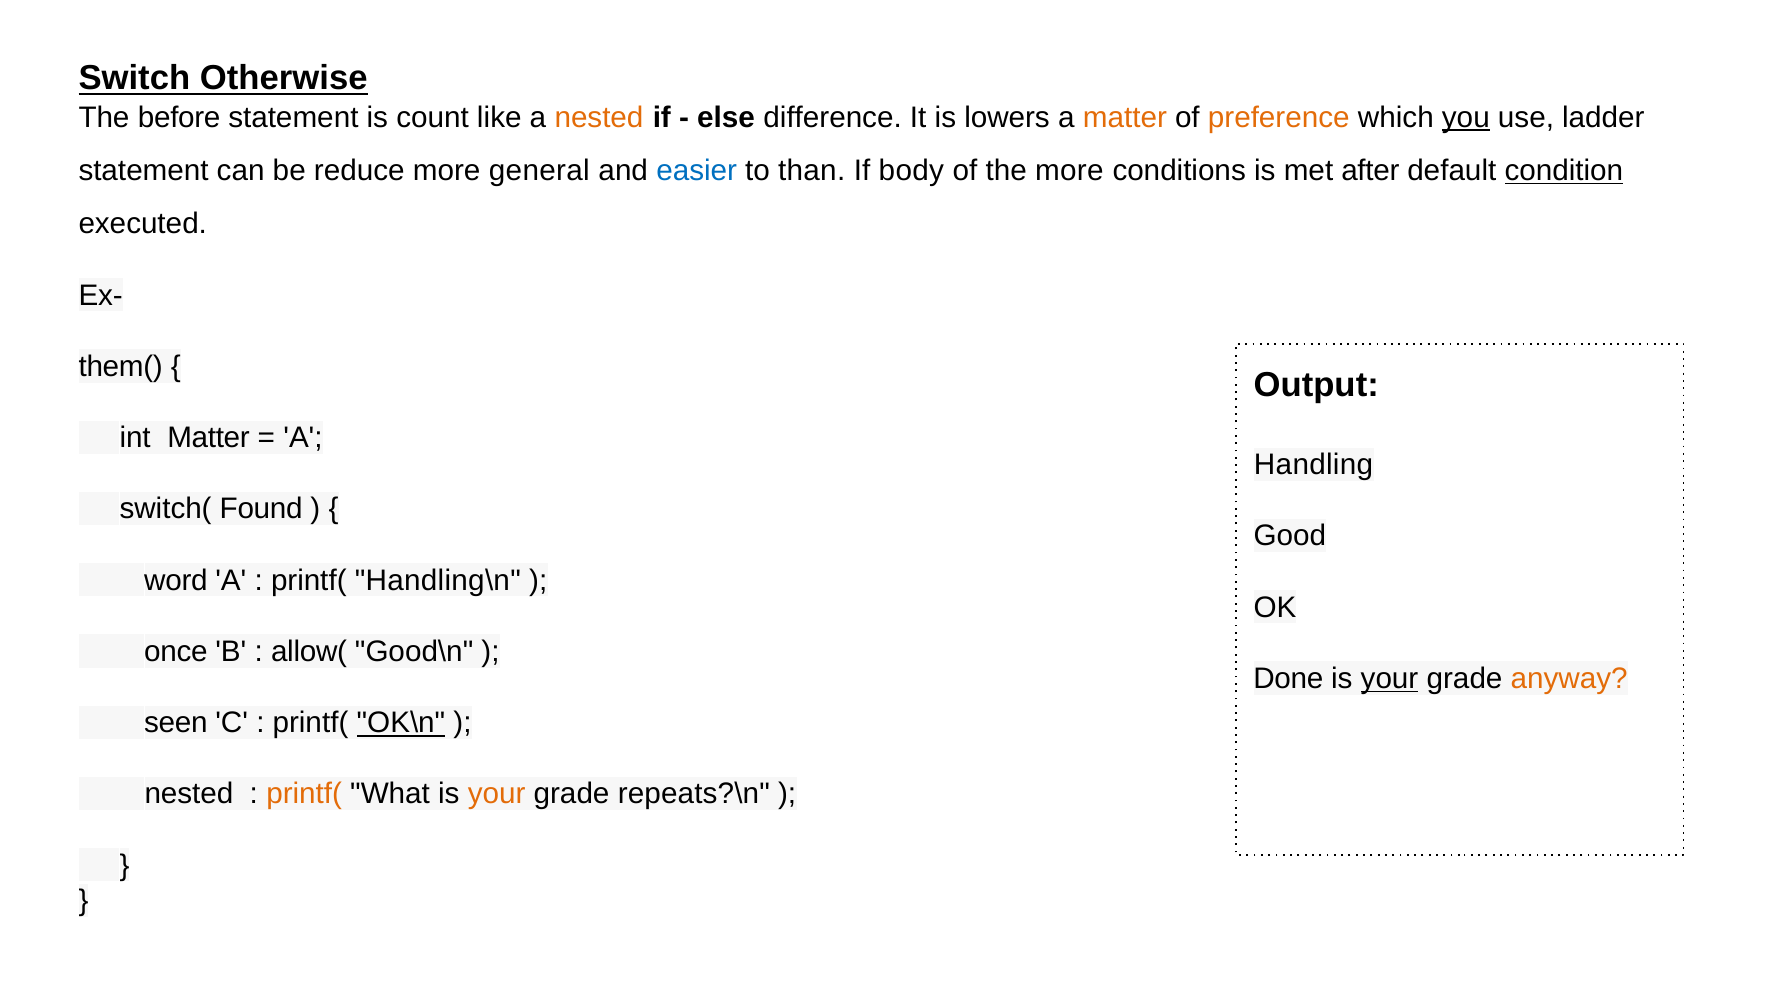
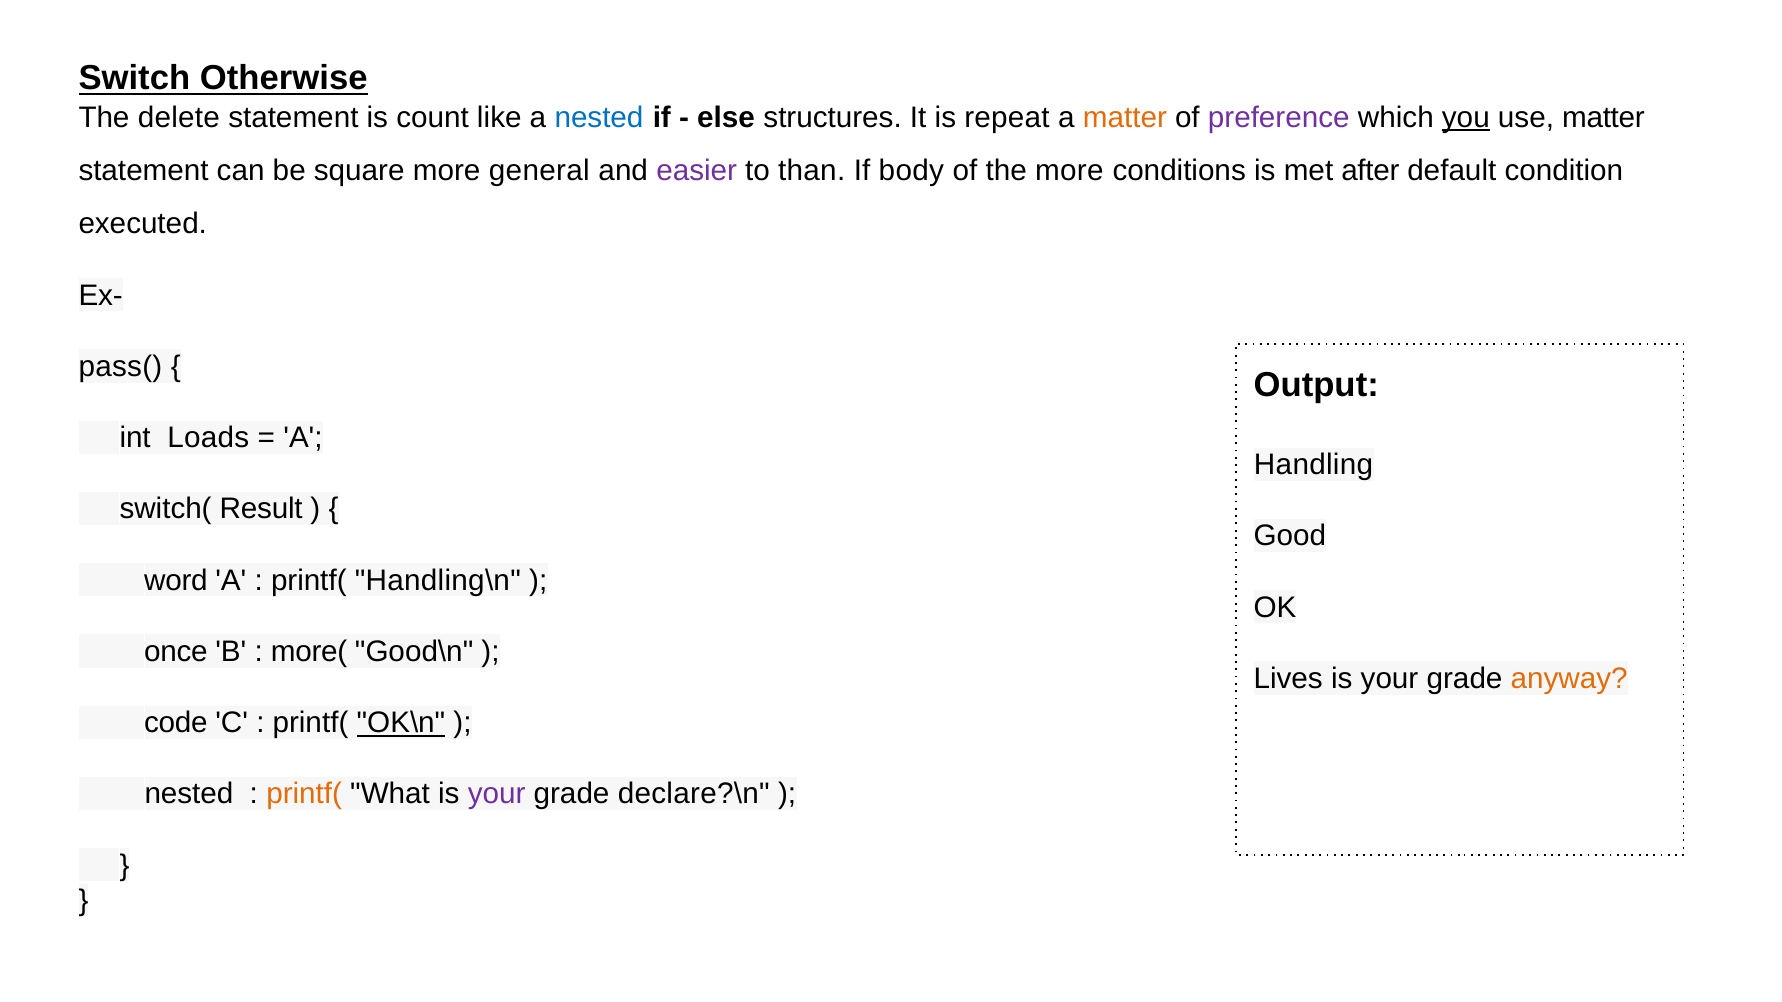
before: before -> delete (179, 117)
nested colour: orange -> blue (599, 117)
difference: difference -> structures (833, 117)
lowers: lowers -> repeat (1007, 117)
preference colour: orange -> purple (1279, 117)
use ladder: ladder -> matter (1603, 117)
reduce: reduce -> square (359, 171)
easier colour: blue -> purple (697, 171)
condition underline: present -> none (1564, 171)
them(: them( -> pass( (120, 367)
int Matter: Matter -> Loads (208, 438)
Found: Found -> Result (261, 509)
allow(: allow( -> more( (309, 652)
Done: Done -> Lives (1288, 679)
your underline: present -> none (1390, 679)
seen: seen -> code (176, 723)
your colour: orange -> purple (497, 794)
repeats?\n: repeats?\n -> declare?\n (694, 794)
